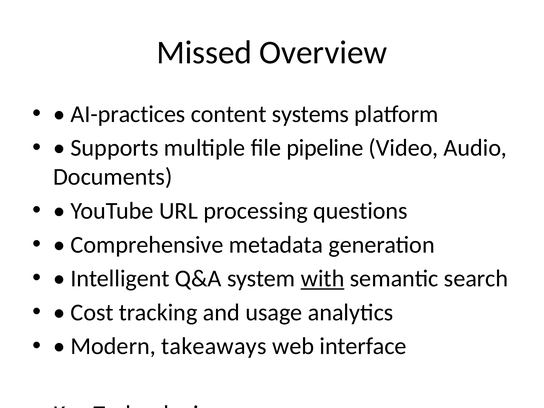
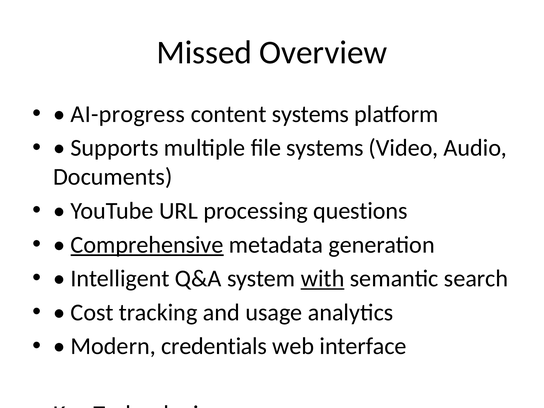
AI-practices: AI-practices -> AI-progress (128, 114)
file pipeline: pipeline -> systems (325, 148)
Comprehensive underline: none -> present (147, 245)
takeaways: takeaways -> credentials (214, 346)
